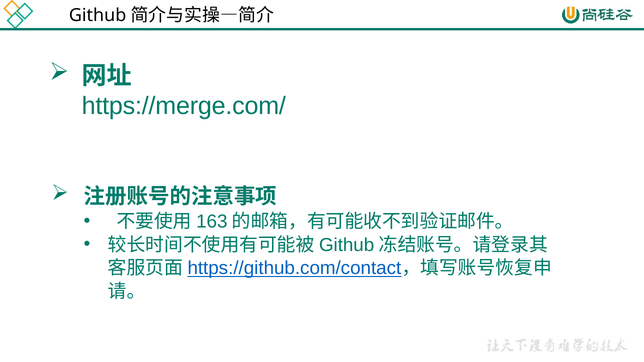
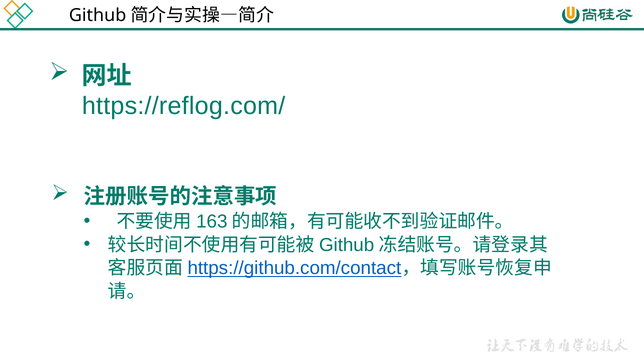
https://merge.com/: https://merge.com/ -> https://reflog.com/ (184, 106)
